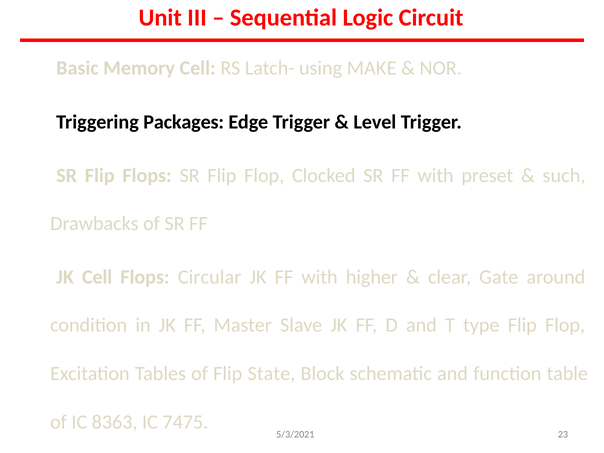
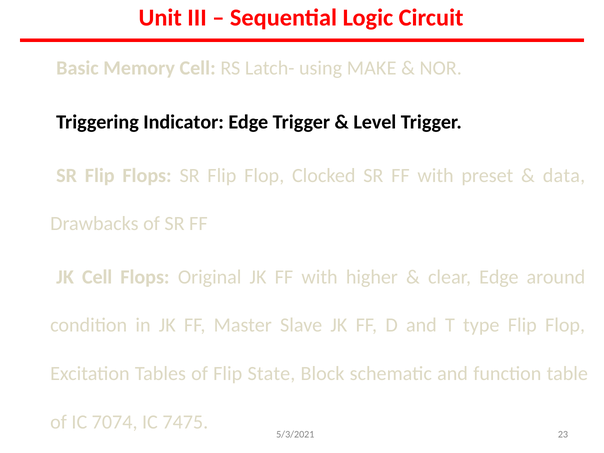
Packages: Packages -> Indicator (184, 122)
such: such -> data (564, 175)
Circular: Circular -> Original (210, 277)
clear Gate: Gate -> Edge (499, 277)
8363: 8363 -> 7074 (115, 422)
